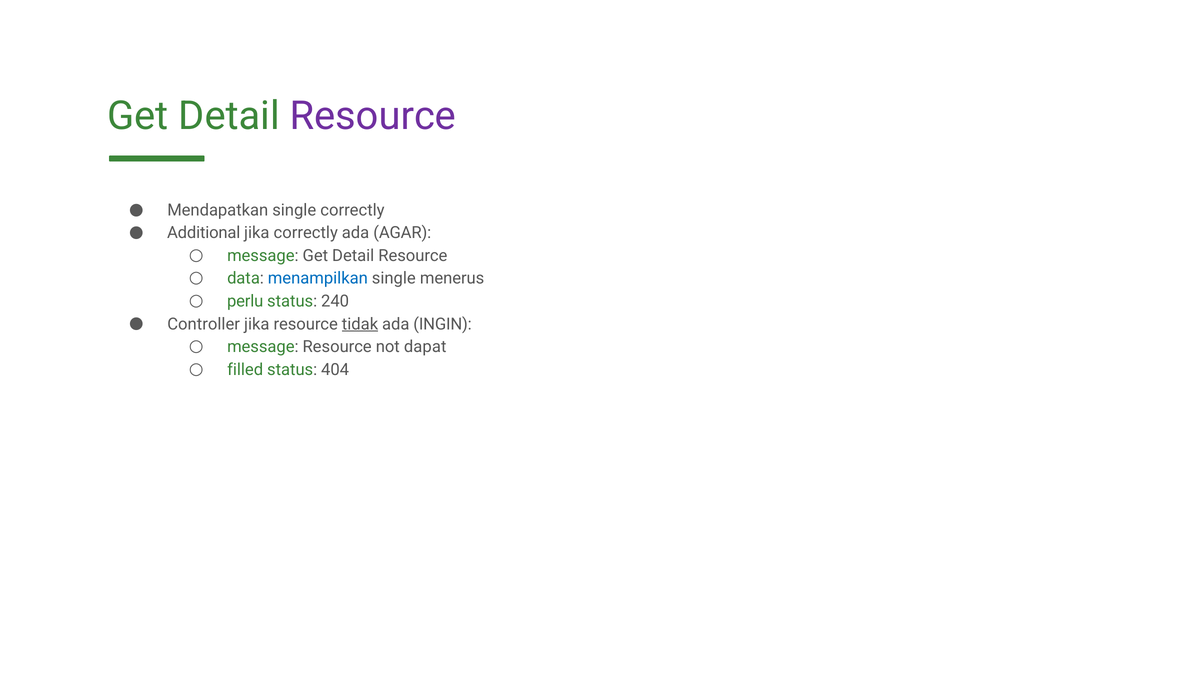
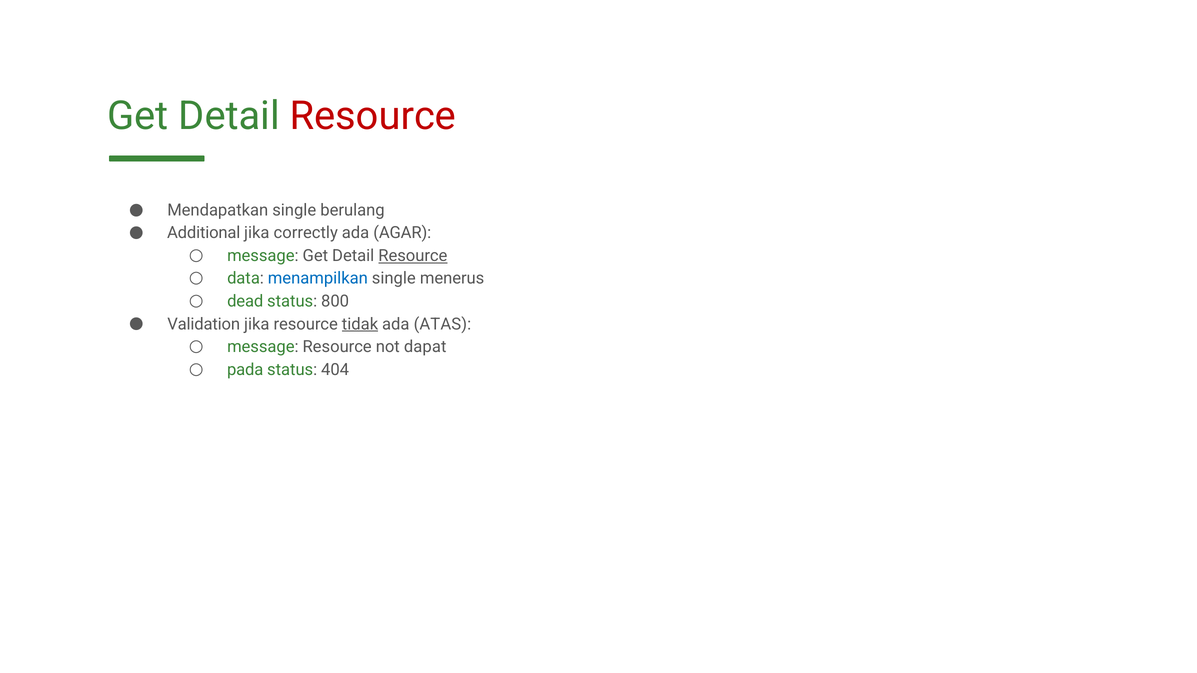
Resource colour: purple -> red (373, 116)
single correctly: correctly -> berulang (352, 210)
Resource underline: none -> present (413, 256)
perlu: perlu -> dead (245, 301)
240: 240 -> 800 (335, 301)
Controller: Controller -> Validation (204, 324)
INGIN: INGIN -> ATAS (442, 324)
filled: filled -> pada (245, 370)
